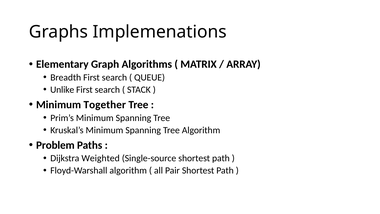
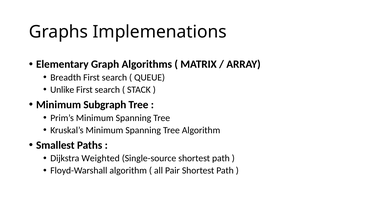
Together: Together -> Subgraph (105, 105)
Problem: Problem -> Smallest (55, 145)
